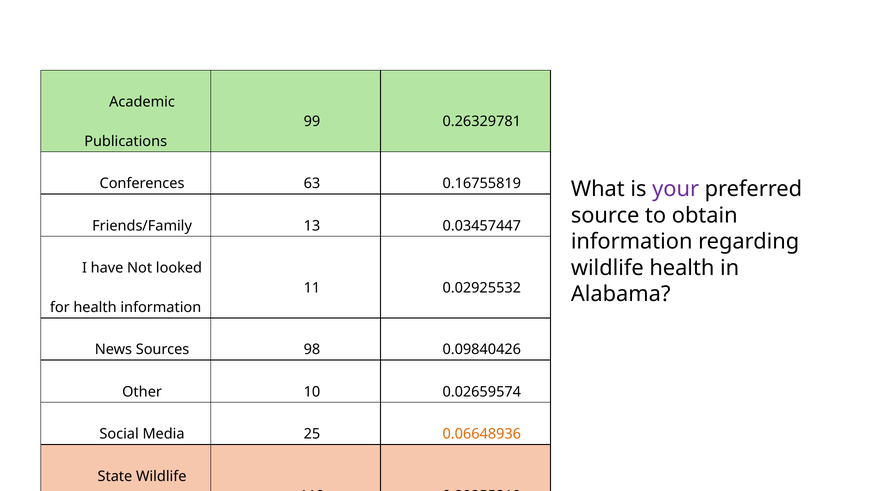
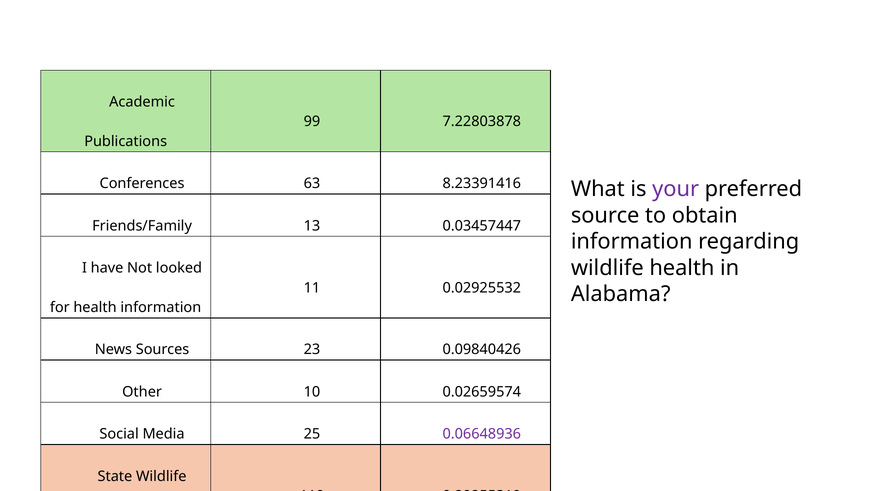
0.26329781: 0.26329781 -> 7.22803878 (482, 122)
0.16755819: 0.16755819 -> 8.23391416 (482, 184)
98: 98 -> 23 (312, 350)
0.06648936 colour: orange -> purple (482, 434)
